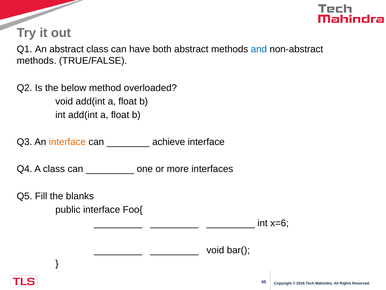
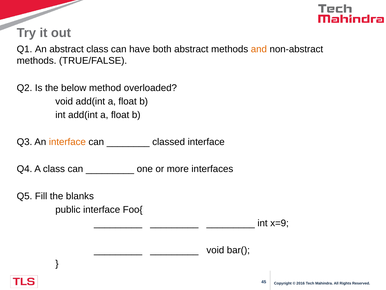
and colour: blue -> orange (259, 49)
achieve: achieve -> classed (169, 142)
x=6: x=6 -> x=9 (280, 223)
